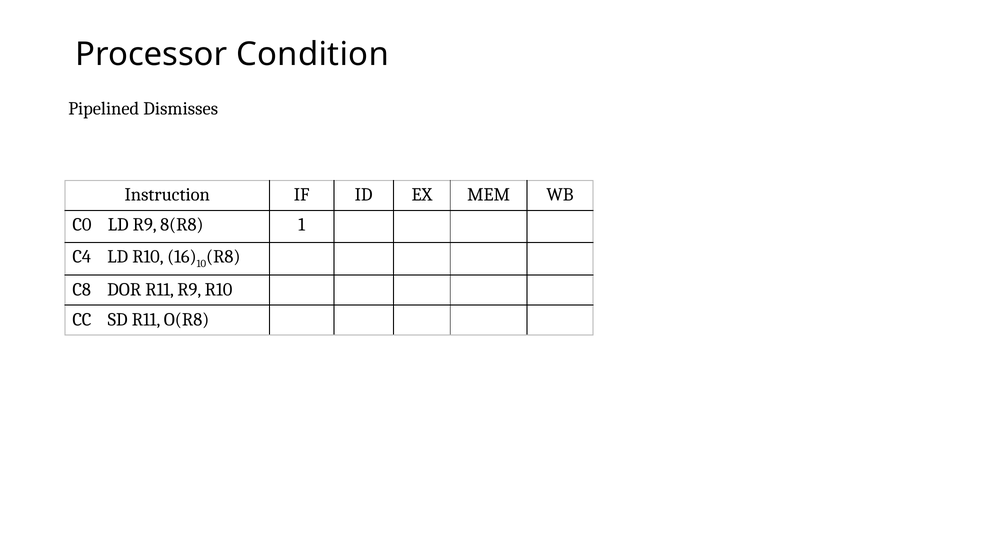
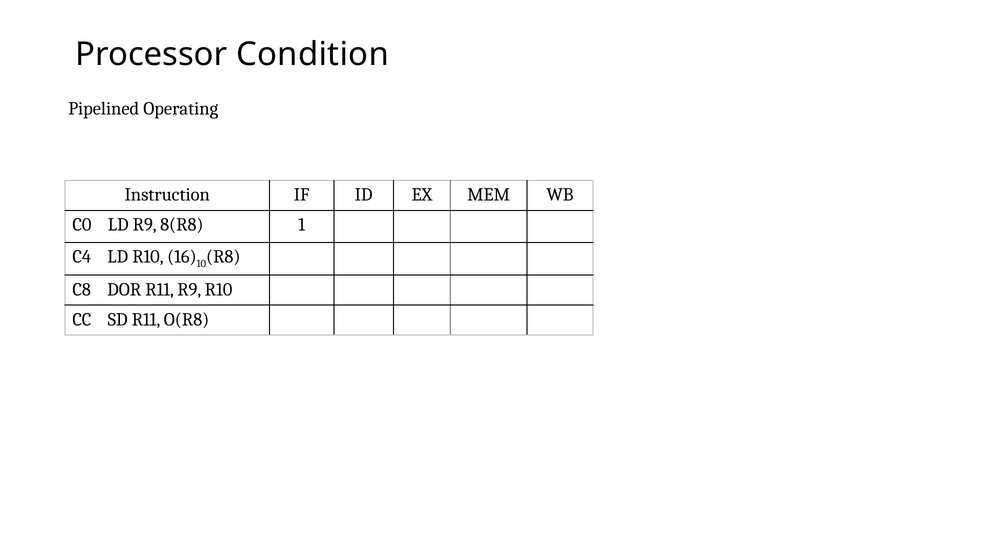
Dismisses: Dismisses -> Operating (181, 109)
